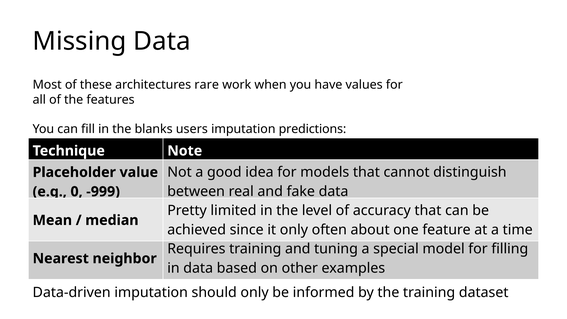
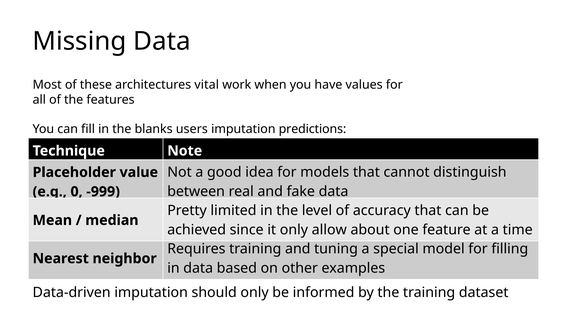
rare: rare -> vital (207, 85)
often: often -> allow (329, 230)
